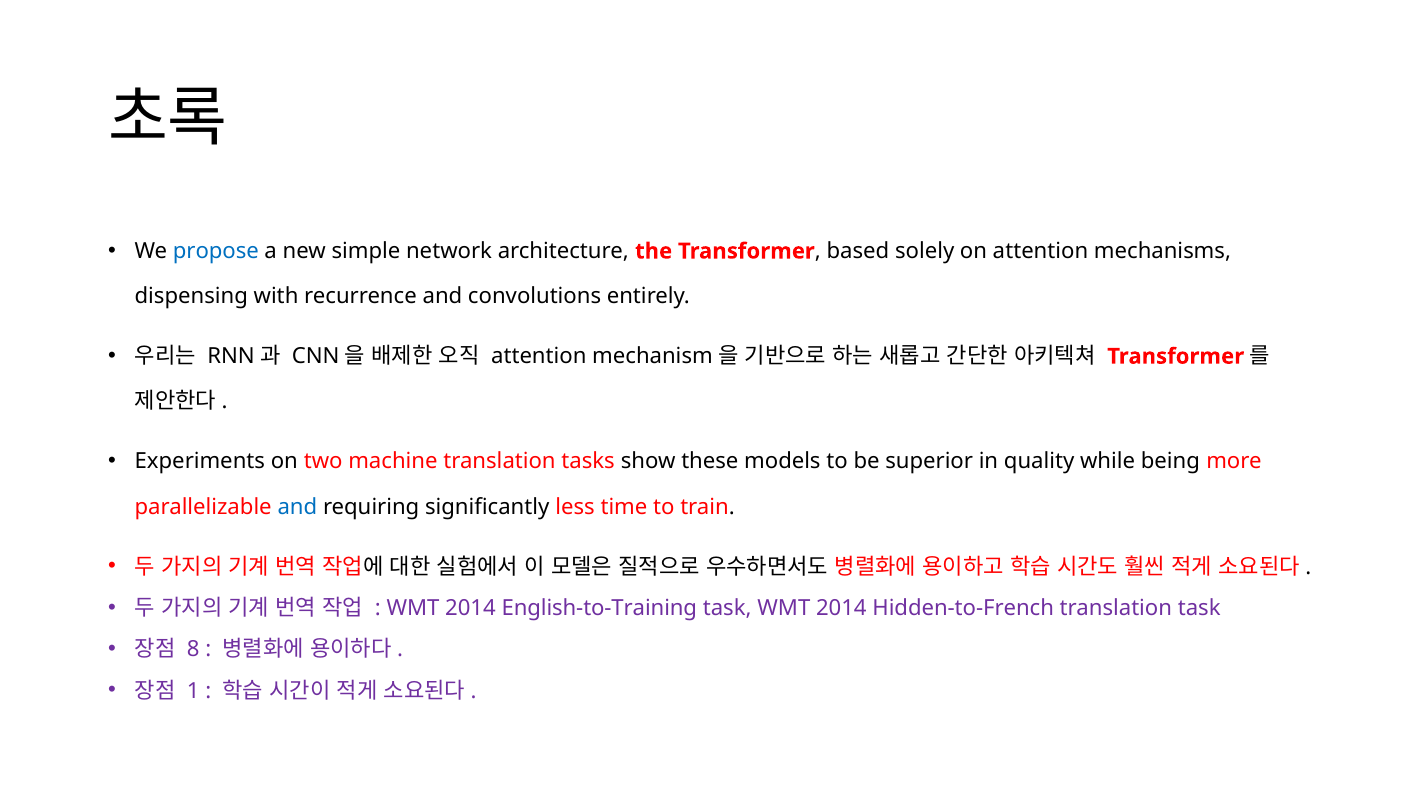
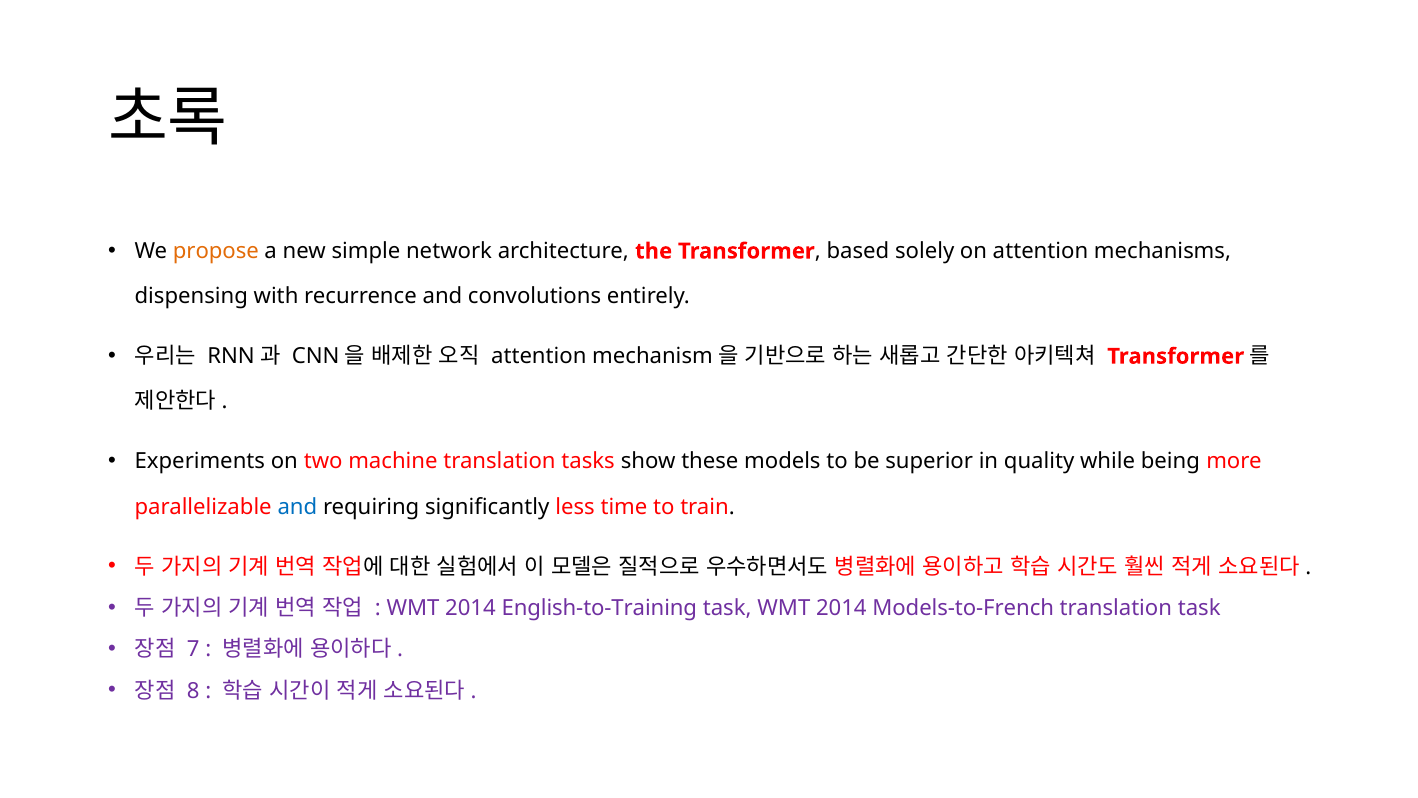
propose colour: blue -> orange (216, 251)
Hidden-to-French: Hidden-to-French -> Models-to-French (963, 608)
8: 8 -> 7 (193, 649)
1: 1 -> 8 (193, 691)
